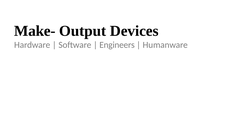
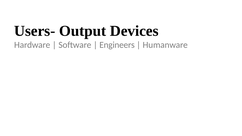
Make-: Make- -> Users- (35, 31)
